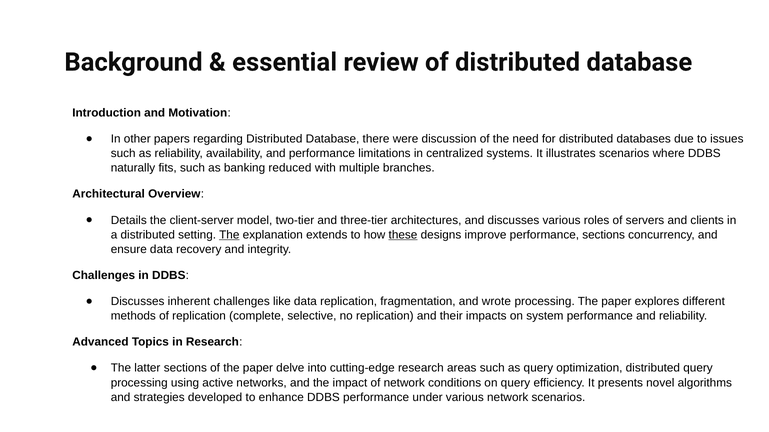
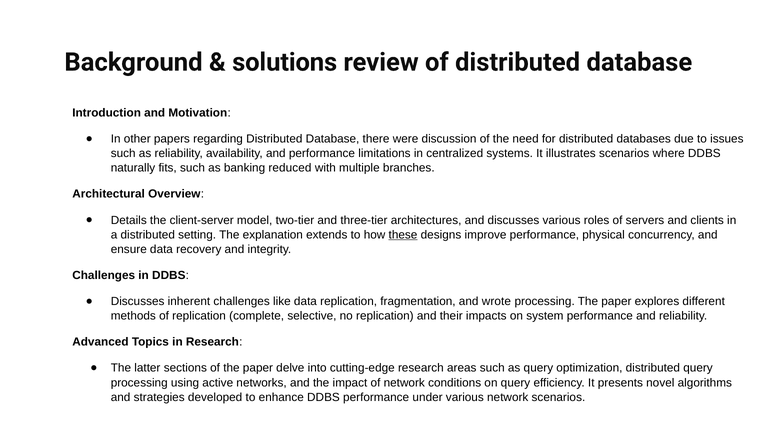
essential: essential -> solutions (285, 62)
The underline: present -> none (229, 235)
performance sections: sections -> physical (604, 235)
